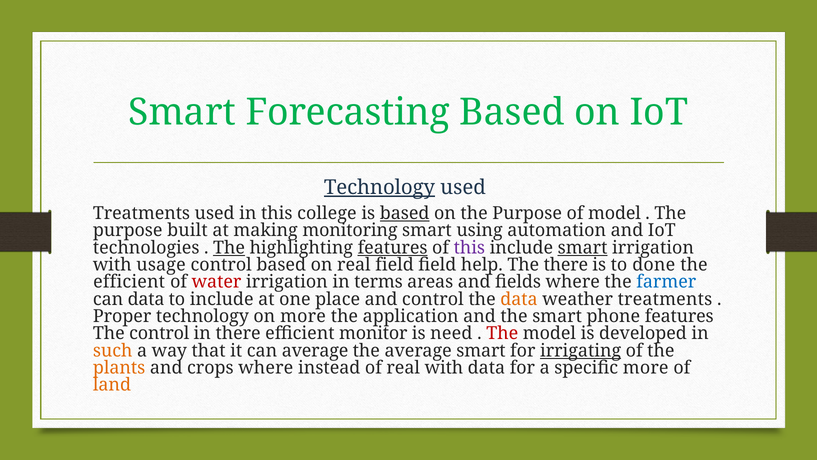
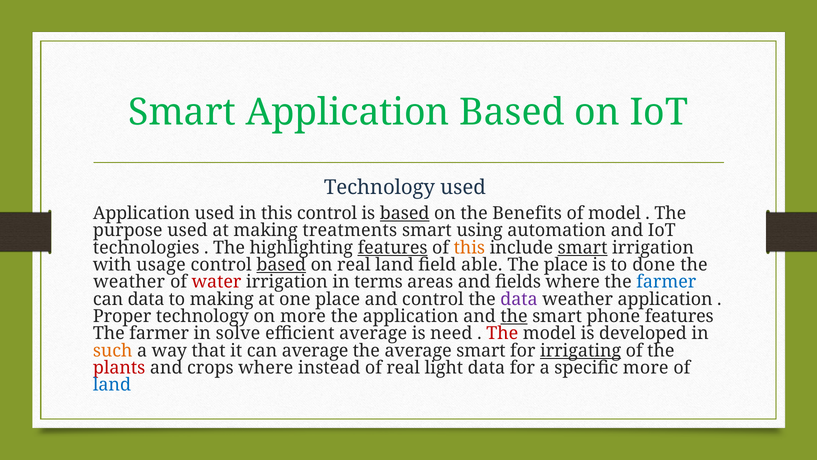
Smart Forecasting: Forecasting -> Application (348, 112)
Technology underline: present -> none (379, 187)
Treatments: Treatments -> Application (142, 213)
this college: college -> control (327, 213)
on the Purpose: Purpose -> Benefits (527, 213)
purpose built: built -> used (187, 230)
monitoring: monitoring -> treatments (350, 230)
The underline: present -> none (229, 247)
this colour: purple -> orange (469, 247)
based underline: none -> present (281, 265)
real field: field -> land (394, 265)
help: help -> able (482, 265)
The there: there -> place (566, 265)
efficient: efficient -> weather (129, 282)
to include: include -> making (222, 299)
data colour: orange -> purple (519, 299)
weather treatments: treatments -> application (665, 299)
the underline: none -> present (514, 316)
control: control -> farmer (159, 333)
in there: there -> solve (238, 333)
efficient monitor: monitor -> average (373, 333)
plants colour: orange -> red (119, 368)
real with: with -> light (444, 368)
land colour: orange -> blue (112, 385)
